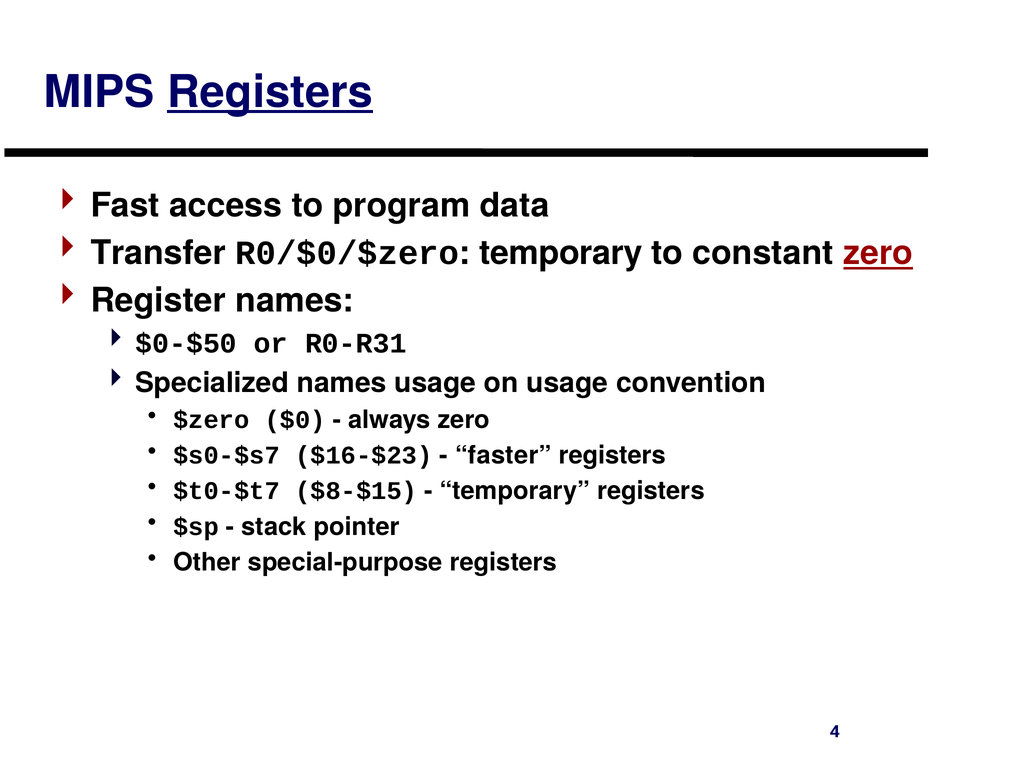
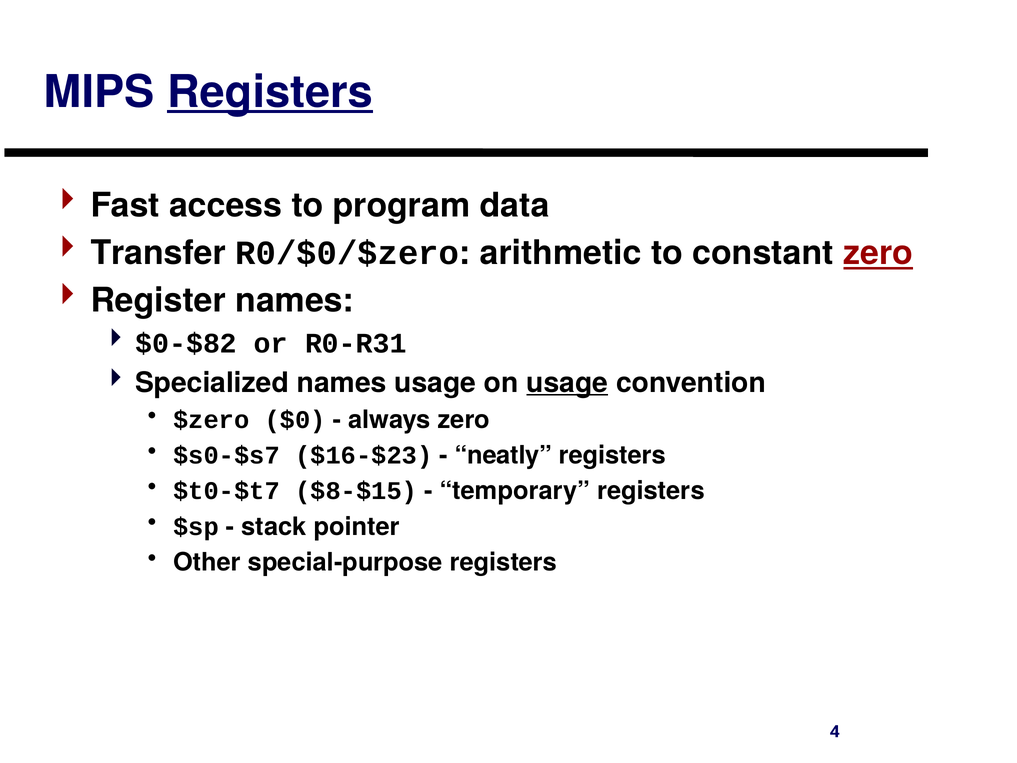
R0/$0/$zero temporary: temporary -> arithmetic (561, 253)
$0-$50: $0-$50 -> $0-$82 (186, 343)
usage underline: none -> present (567, 383)
faster: faster -> neatly (503, 455)
